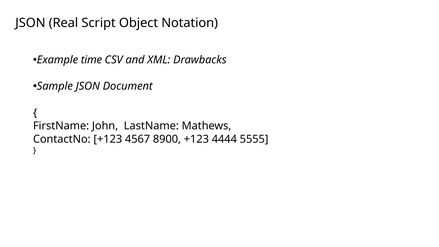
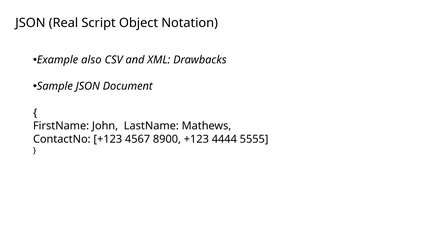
time: time -> also (91, 60)
